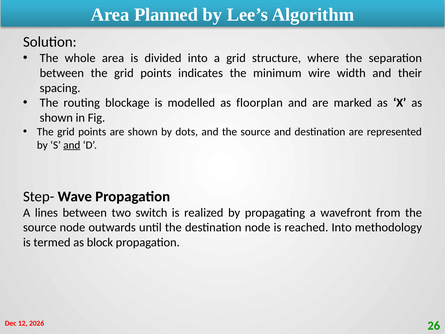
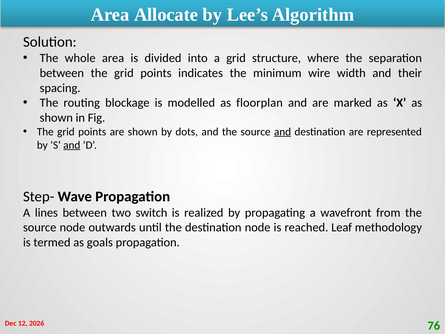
Planned: Planned -> Allocate (166, 15)
and underline: none -> present (283, 132)
reached Into: Into -> Leaf (342, 227)
block: block -> goals (100, 242)
26: 26 -> 76 (434, 326)
